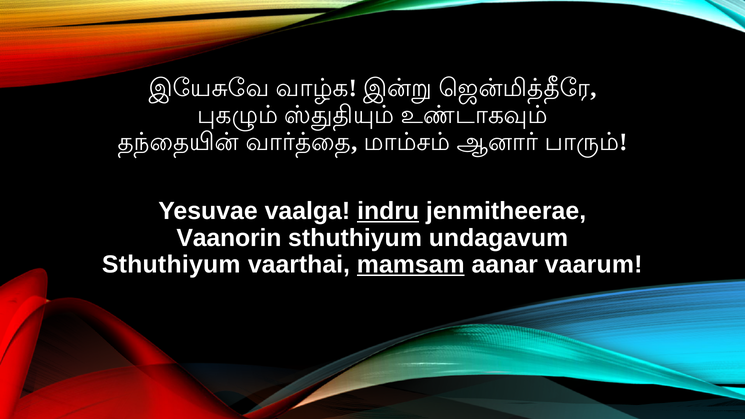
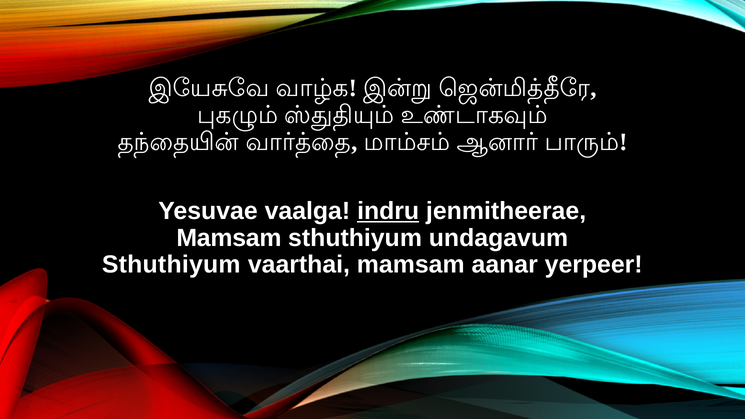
Vaanorin: Vaanorin -> Mamsam (229, 238)
mamsam underline: present -> none (411, 265)
vaarum: vaarum -> yerpeer (594, 265)
